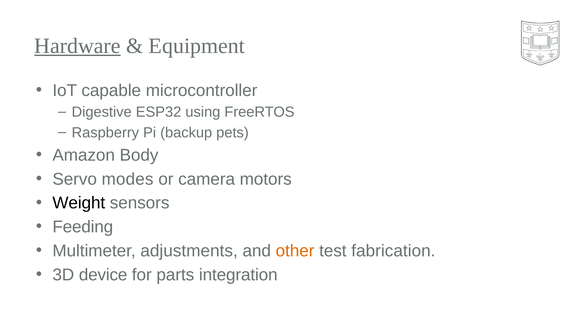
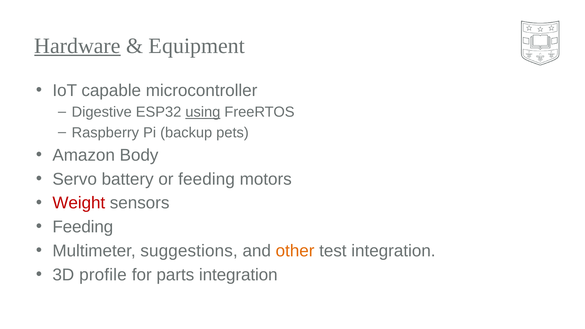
using underline: none -> present (203, 112)
modes: modes -> battery (128, 179)
or camera: camera -> feeding (207, 179)
Weight colour: black -> red (79, 203)
adjustments: adjustments -> suggestions (189, 251)
test fabrication: fabrication -> integration (393, 251)
device: device -> profile (103, 275)
